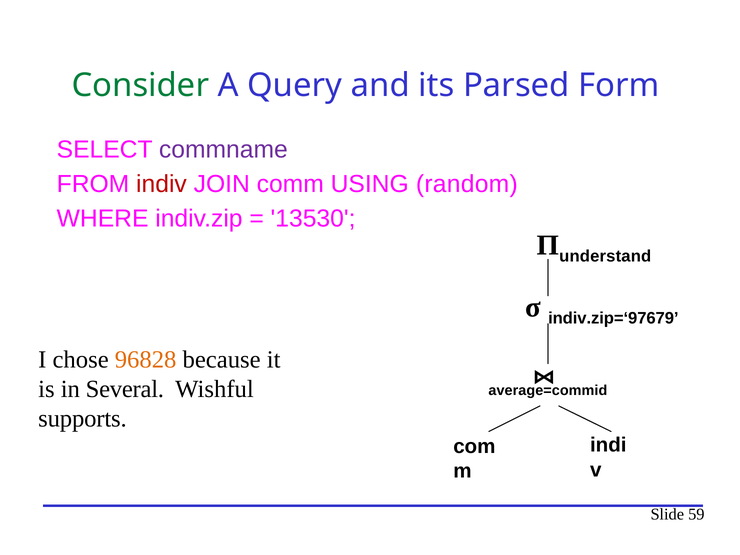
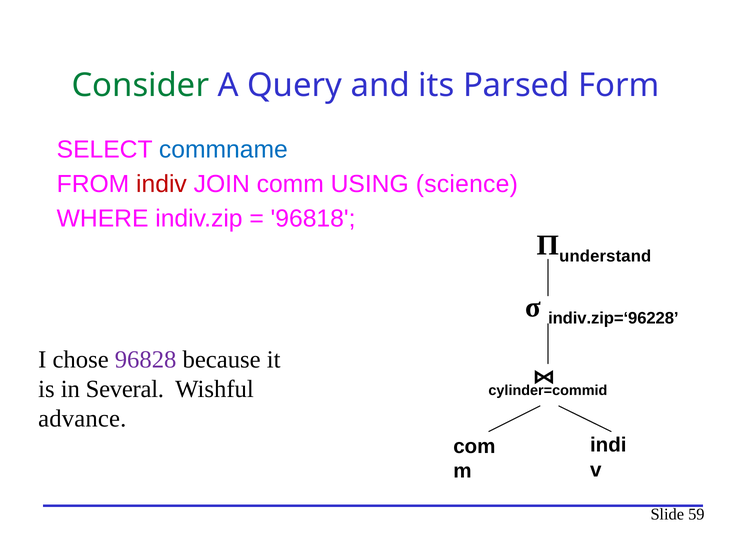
commname colour: purple -> blue (223, 150)
random: random -> science (467, 184)
13530: 13530 -> 96818 (313, 219)
indiv.zip=‘97679: indiv.zip=‘97679 -> indiv.zip=‘96228 (613, 318)
96828 colour: orange -> purple (146, 359)
average=commid: average=commid -> cylinder=commid (548, 391)
supports: supports -> advance (82, 419)
